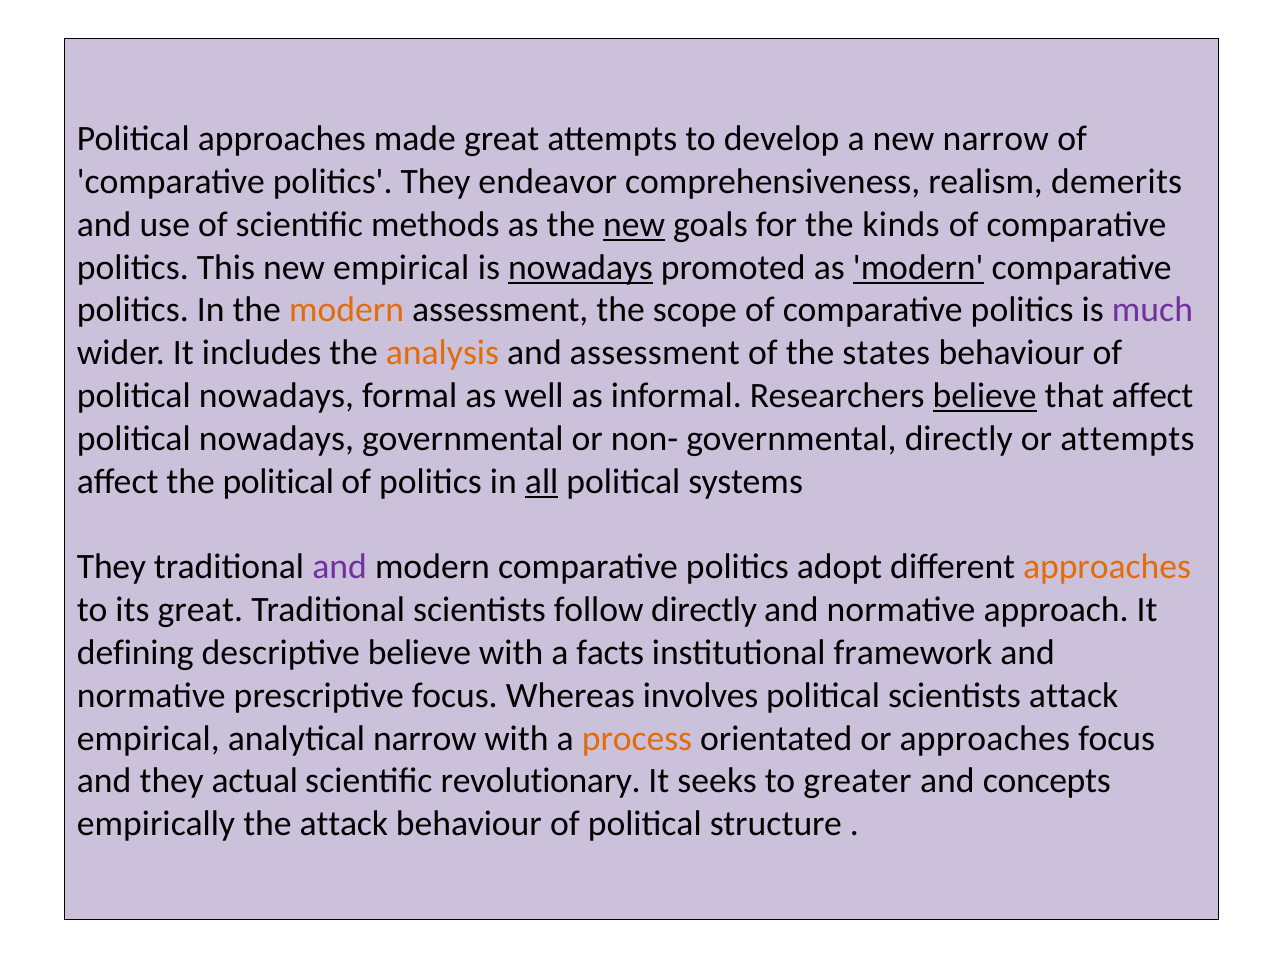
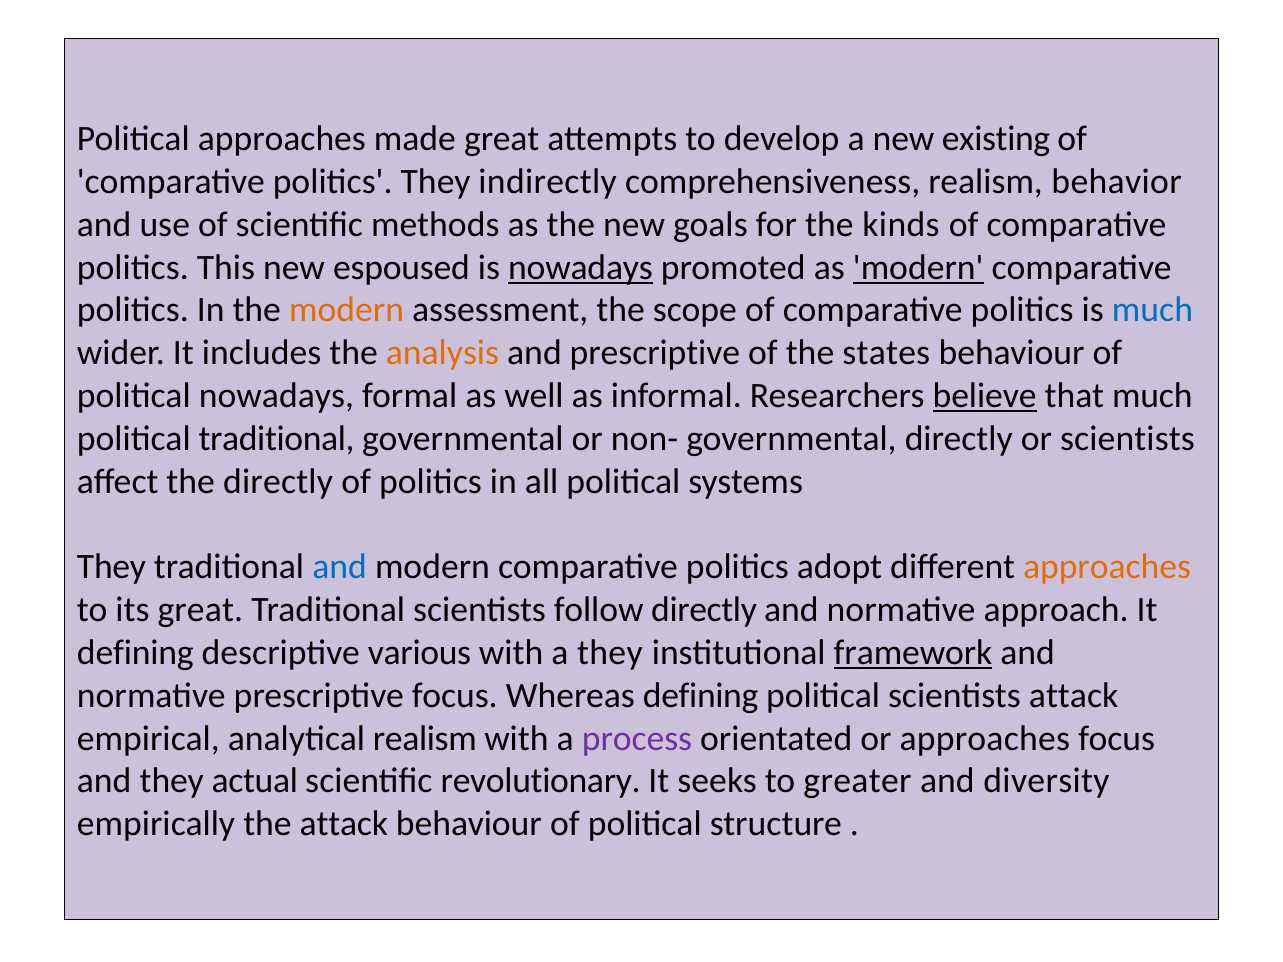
new narrow: narrow -> existing (996, 139)
endeavor: endeavor -> indirectly (548, 182)
demerits: demerits -> behavior (1117, 182)
new underline: present -> none (634, 224)
new empirical: empirical -> espoused (402, 267)
much colour: purple -> blue (1152, 310)
and assessment: assessment -> prescriptive (655, 353)
that affect: affect -> much (1152, 396)
nowadays: nowadays -> traditional (277, 439)
or attempts: attempts -> scientists (1127, 439)
the political: political -> directly (278, 481)
all underline: present -> none (542, 481)
and colour: purple -> blue (340, 567)
descriptive believe: believe -> various (420, 653)
a facts: facts -> they (610, 653)
framework underline: none -> present (913, 653)
Whereas involves: involves -> defining (701, 696)
analytical narrow: narrow -> realism (425, 738)
process colour: orange -> purple (637, 738)
concepts: concepts -> diversity (1046, 781)
